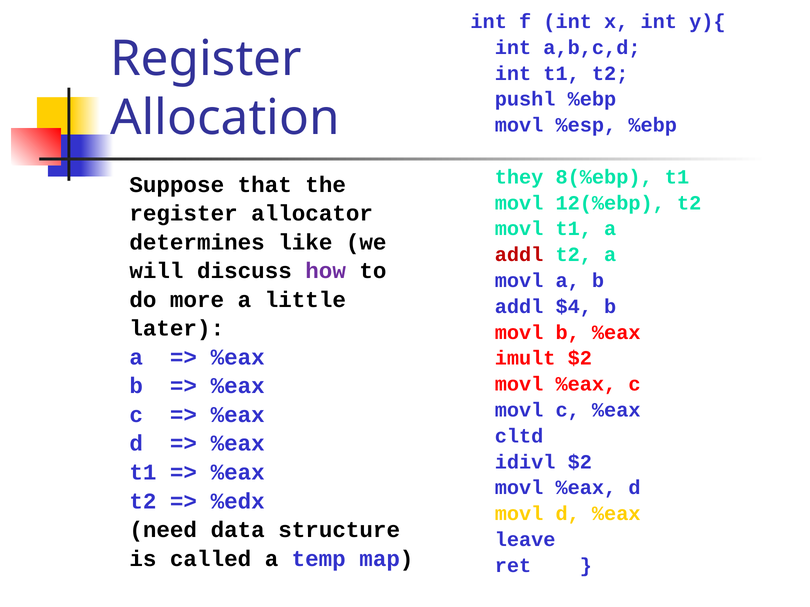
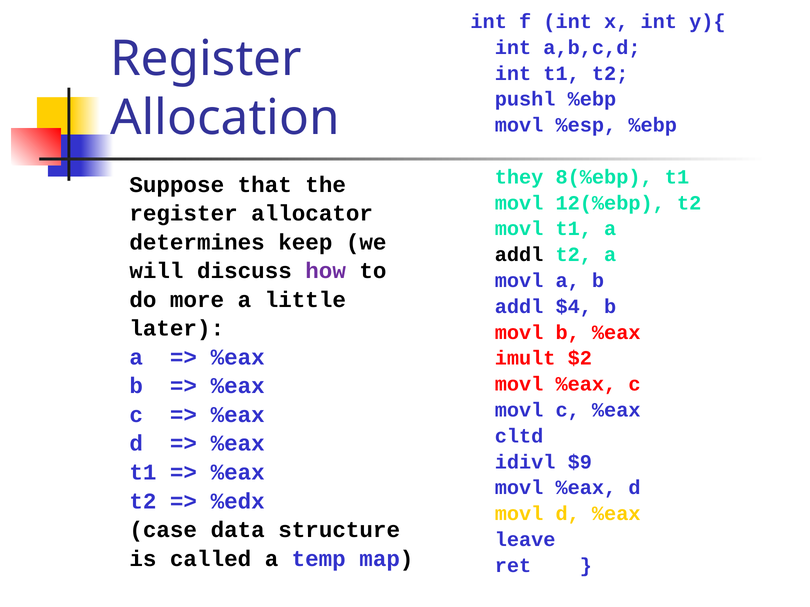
like: like -> keep (305, 242)
addl colour: red -> black (519, 255)
idivl $2: $2 -> $9 (580, 462)
need: need -> case (163, 530)
